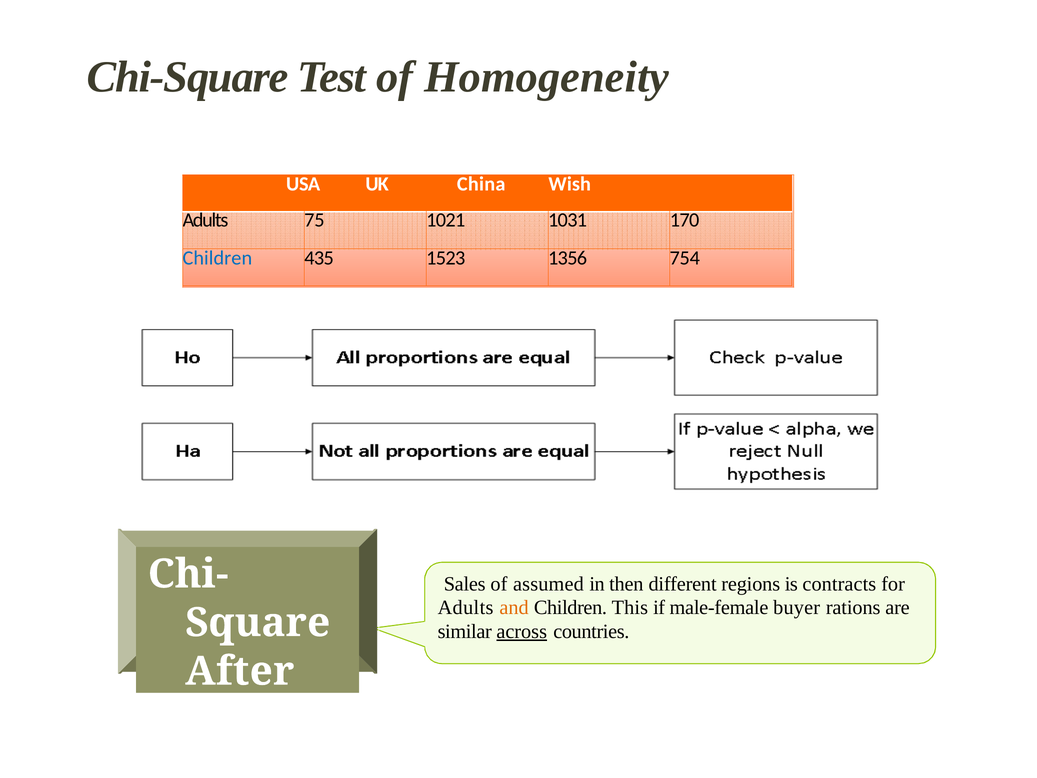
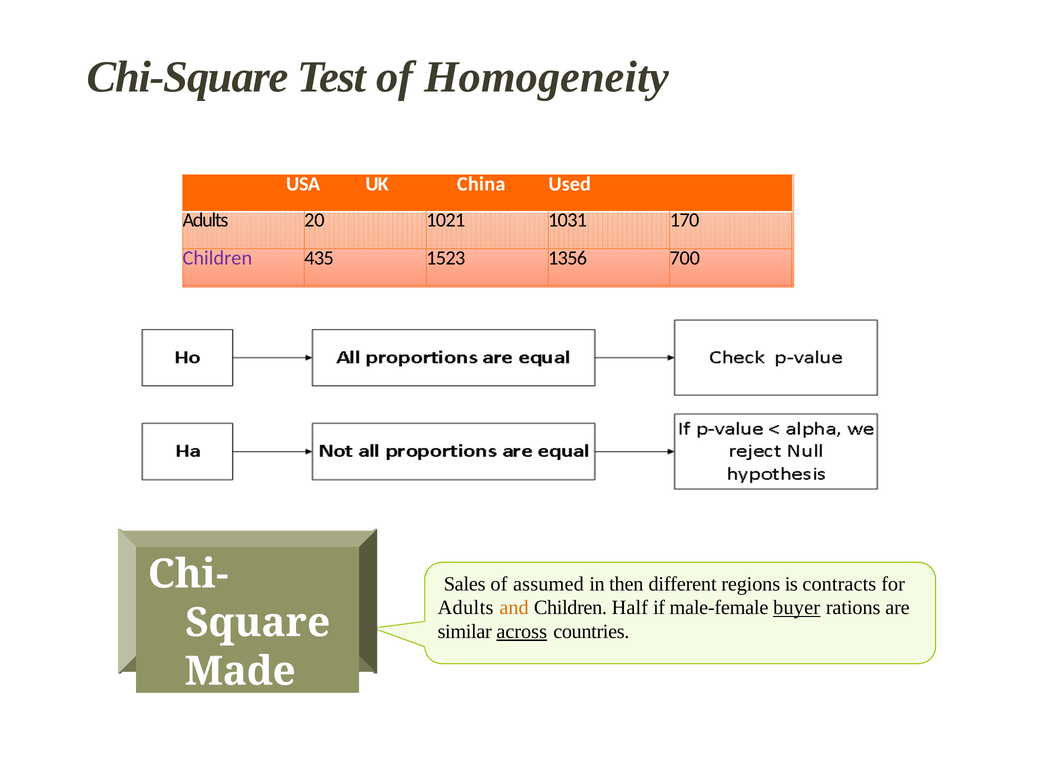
Wish: Wish -> Used (570, 184)
75: 75 -> 20 (314, 220)
Children colour: blue -> purple (217, 258)
754: 754 -> 700 (685, 258)
This: This -> Half (630, 608)
buyer underline: none -> present (797, 608)
After: After -> Made (240, 671)
